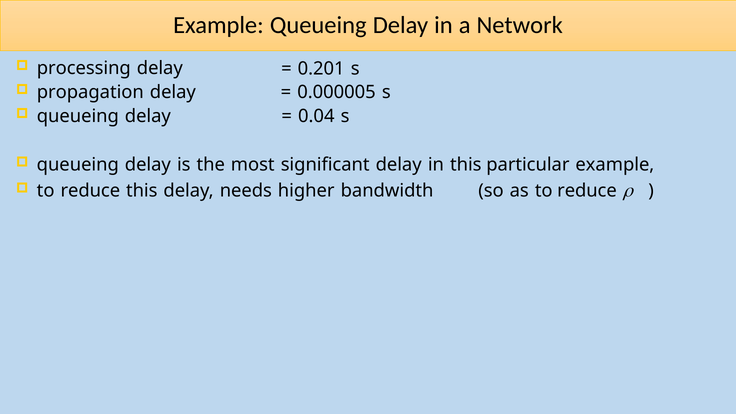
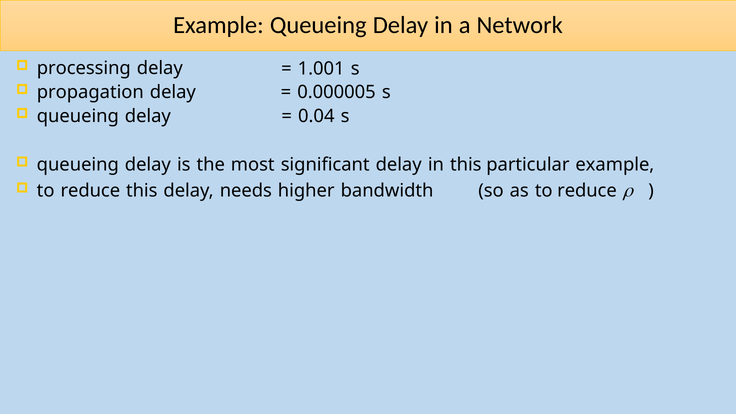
0.201: 0.201 -> 1.001 (321, 68)
